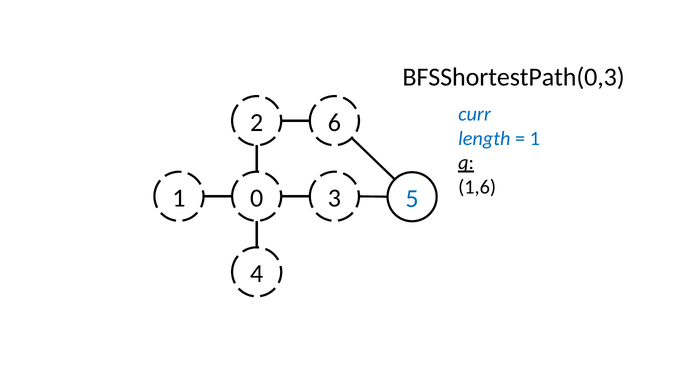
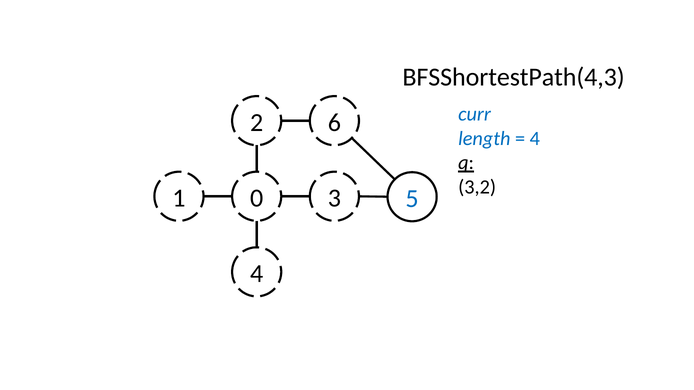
BFSShortestPath(0,3: BFSShortestPath(0,3 -> BFSShortestPath(4,3 (514, 77)
1: 1 -> 4 (535, 139)
1,6: 1,6 -> 3,2 (477, 187)
